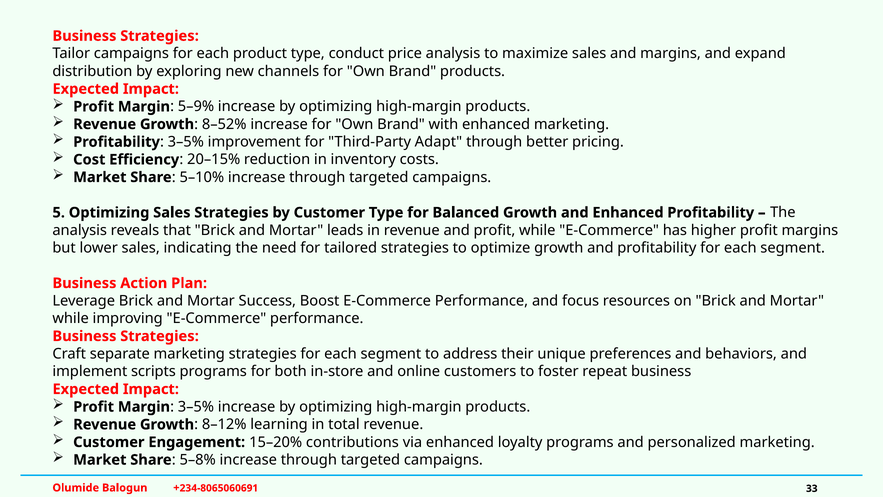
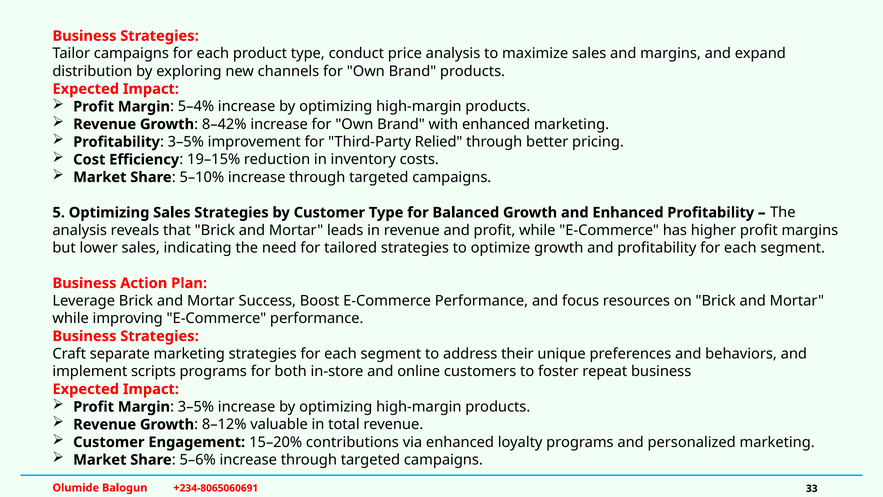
5–9%: 5–9% -> 5–4% (196, 107)
8–52%: 8–52% -> 8–42% (224, 124)
Adapt: Adapt -> Relied (439, 142)
20–15%: 20–15% -> 19–15% (214, 159)
learning: learning -> valuable (279, 424)
5–8%: 5–8% -> 5–6% (198, 460)
